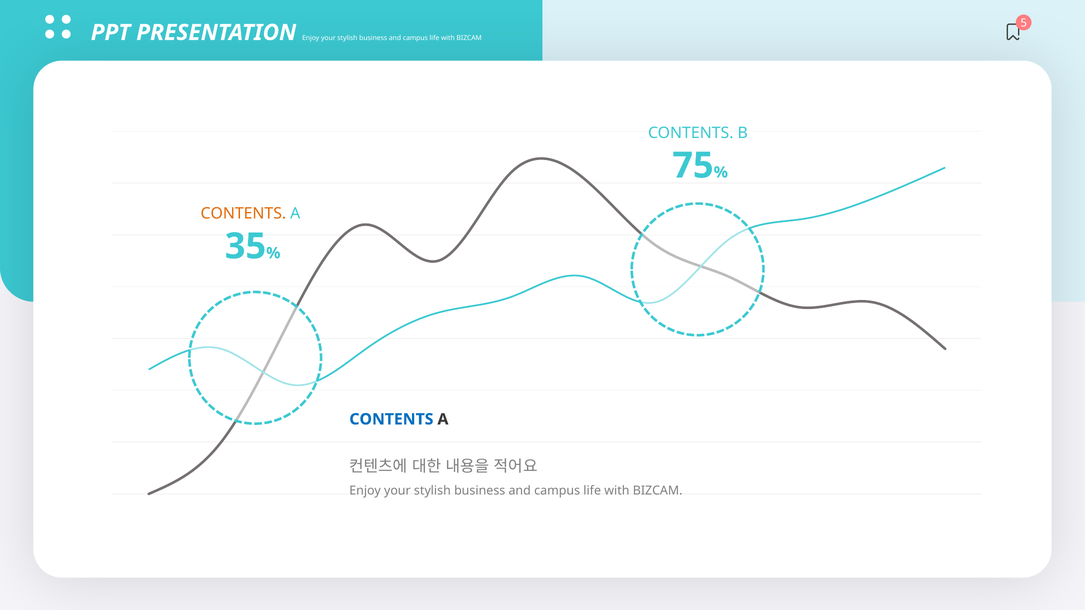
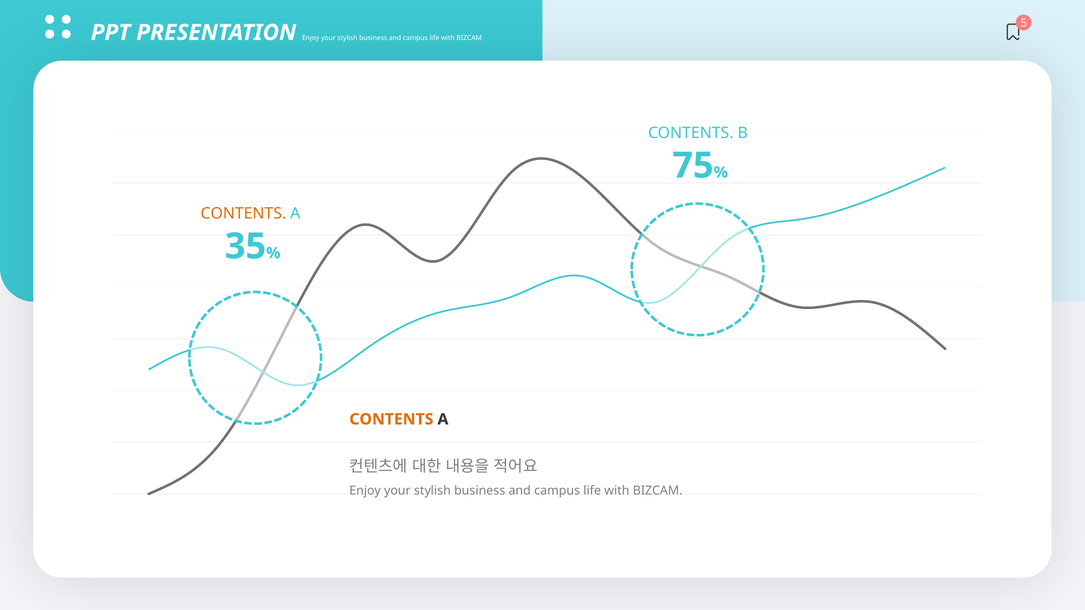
CONTENTS colour: blue -> orange (391, 419)
